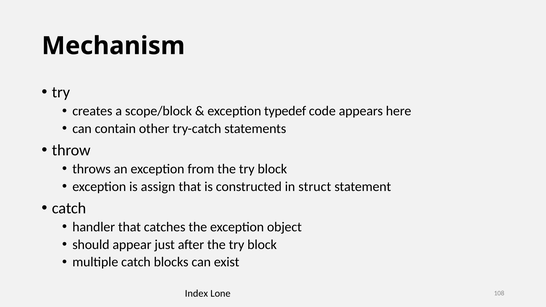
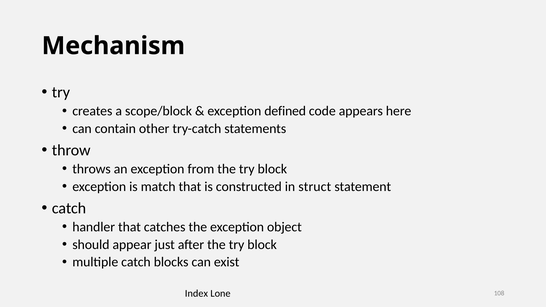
typedef: typedef -> defined (285, 111)
assign: assign -> match (158, 187)
